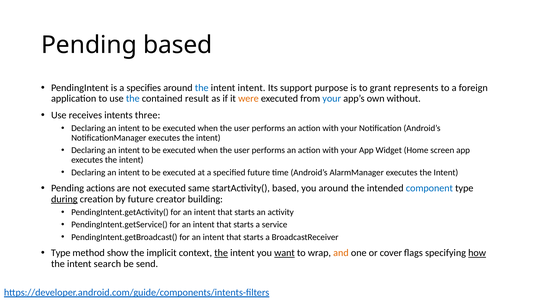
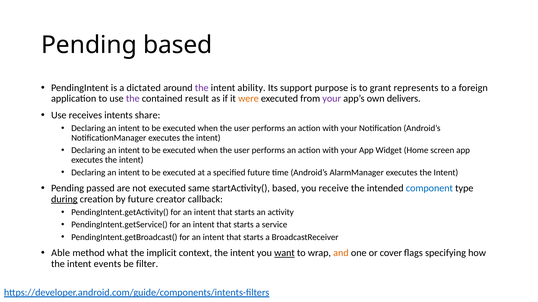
specifies: specifies -> dictated (144, 88)
the colour: blue -> purple (202, 88)
intent intent: intent -> ability (252, 88)
the colour: blue -> purple (133, 99)
your colour: blue -> purple (332, 99)
without: without -> delivers (404, 99)
three: three -> share (148, 115)
actions: actions -> passed (100, 189)
you around: around -> receive (334, 189)
building: building -> callback (205, 200)
Type: Type -> Able (61, 253)
show: show -> what (118, 253)
the underline: present -> none (221, 253)
how underline: present -> none (477, 253)
search: search -> events (107, 264)
send: send -> filter (147, 264)
